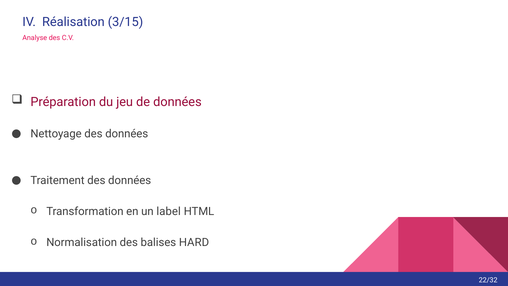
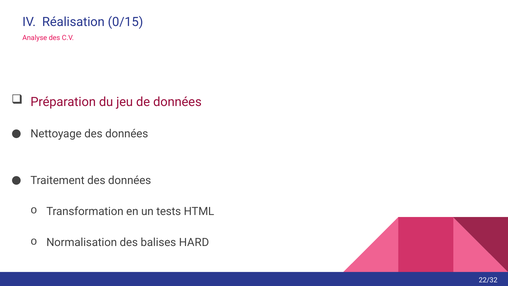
3/15: 3/15 -> 0/15 (125, 22)
label: label -> tests (169, 211)
